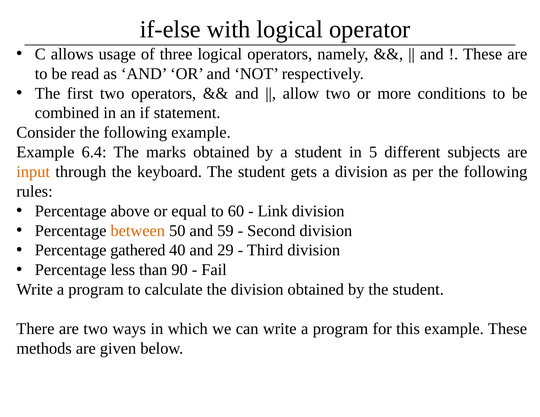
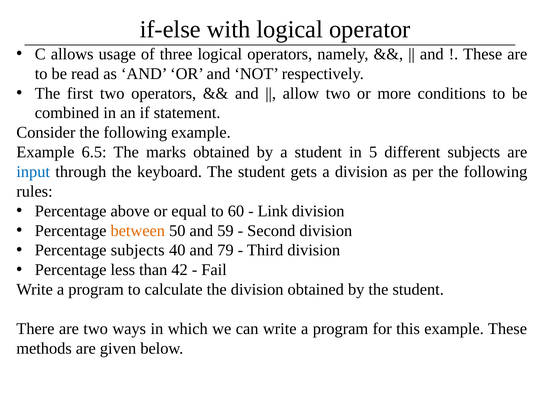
6.4: 6.4 -> 6.5 (94, 152)
input colour: orange -> blue (33, 172)
Percentage gathered: gathered -> subjects (138, 250)
29: 29 -> 79 (225, 250)
90: 90 -> 42 (180, 270)
